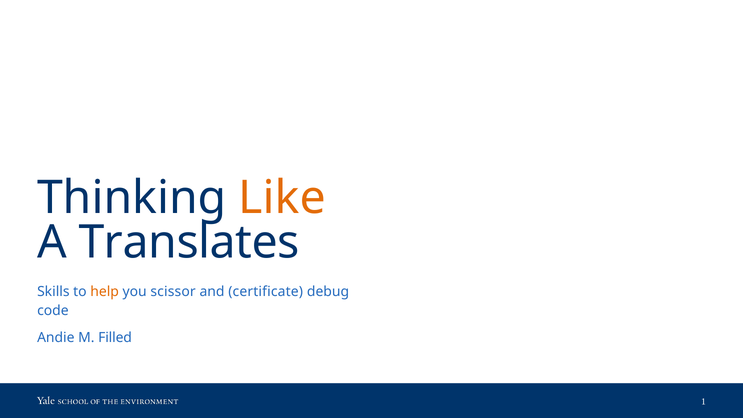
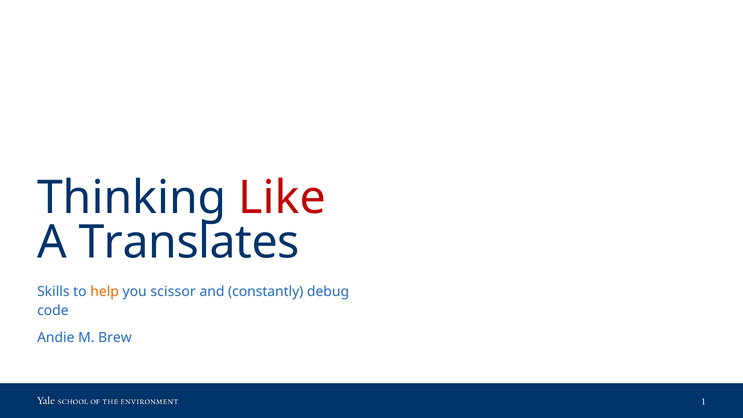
Like colour: orange -> red (282, 198)
certificate: certificate -> constantly (266, 292)
Filled: Filled -> Brew (115, 338)
